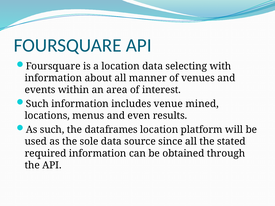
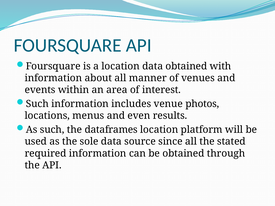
data selecting: selecting -> obtained (186, 66)
mined: mined -> photos (202, 104)
